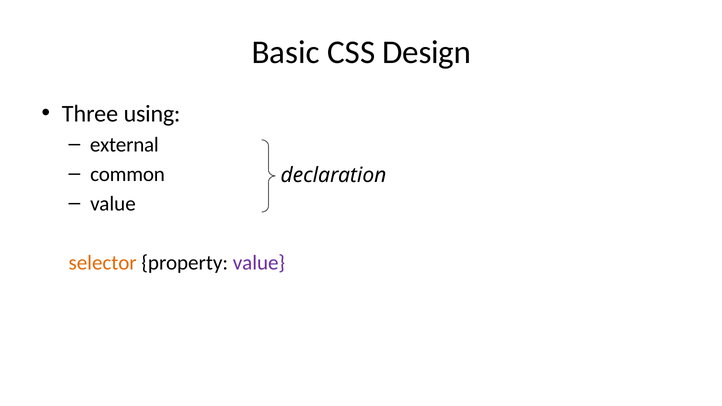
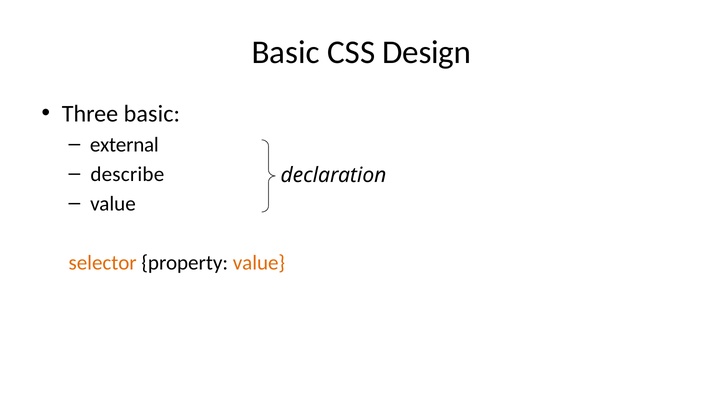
Three using: using -> basic (152, 114)
common: common -> describe (127, 174)
value colour: purple -> orange (259, 263)
